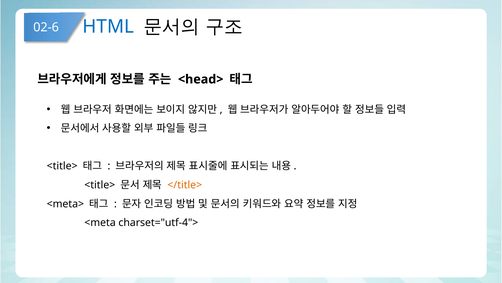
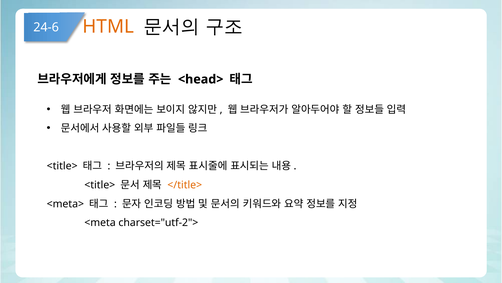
HTML colour: blue -> orange (108, 27)
02-6: 02-6 -> 24-6 (46, 27)
charset="utf-4">: charset="utf-4"> -> charset="utf-2"> (158, 222)
